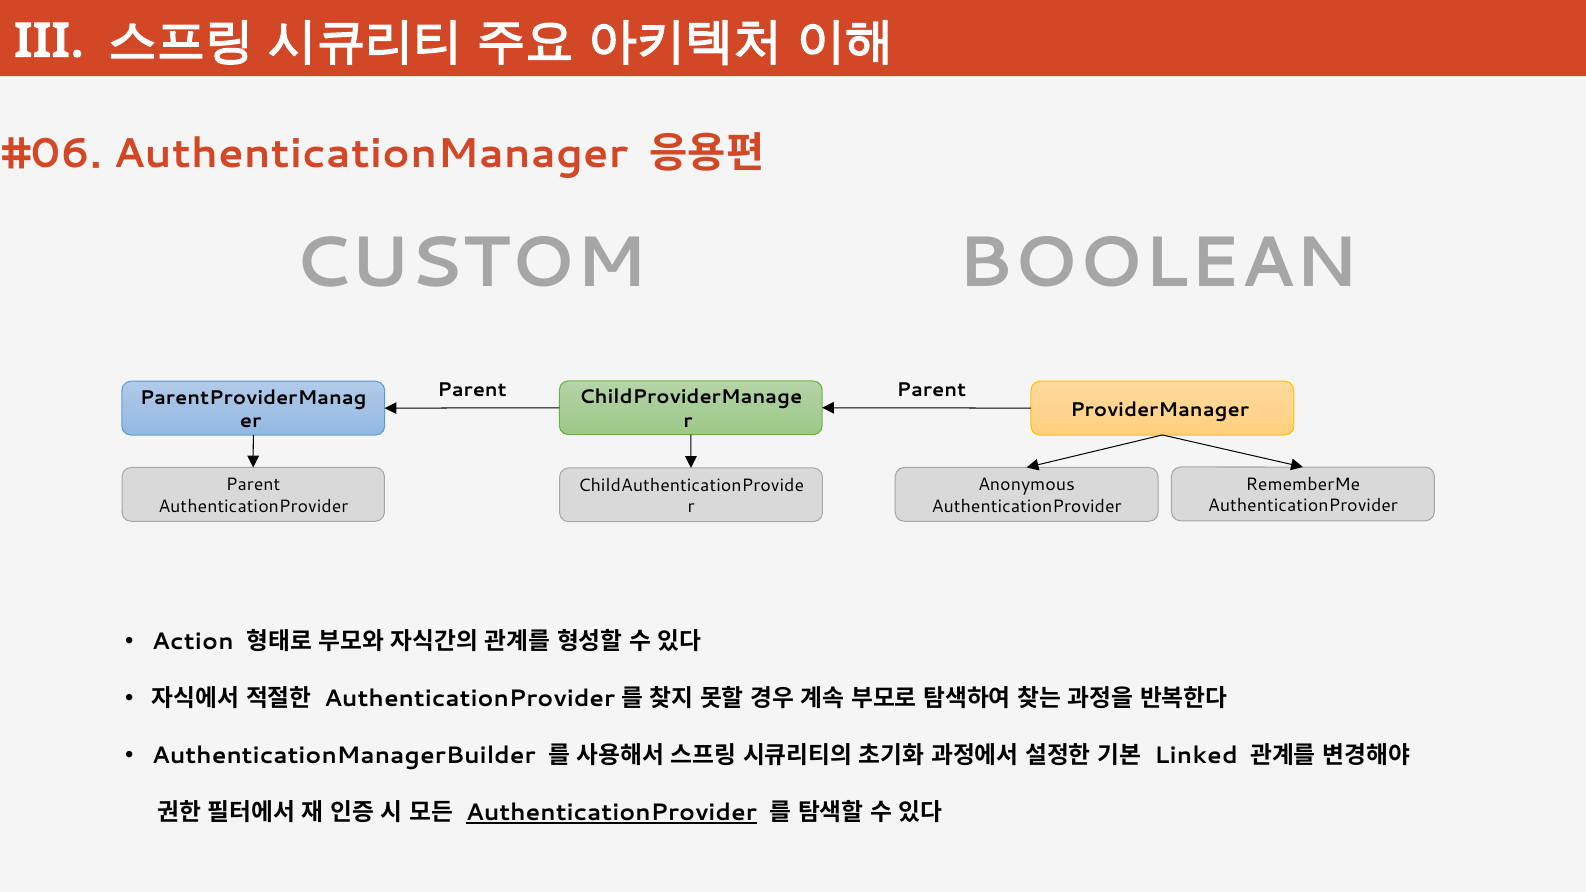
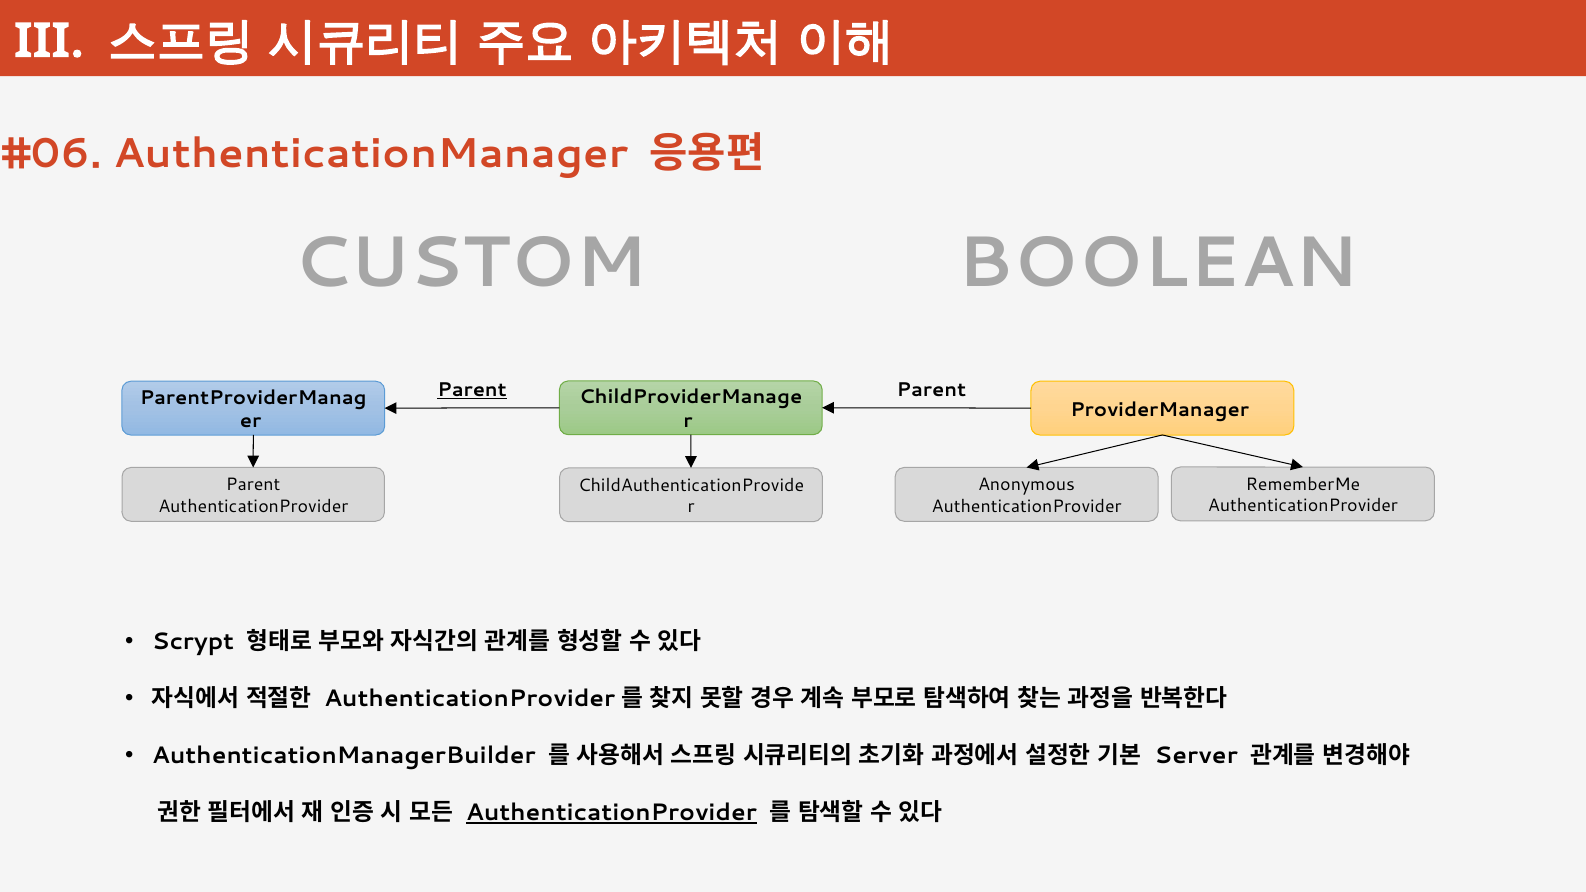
Parent underline: none -> present (472, 390)
Action: Action -> Scrypt (193, 642)
Linked: Linked -> Server (1196, 756)
